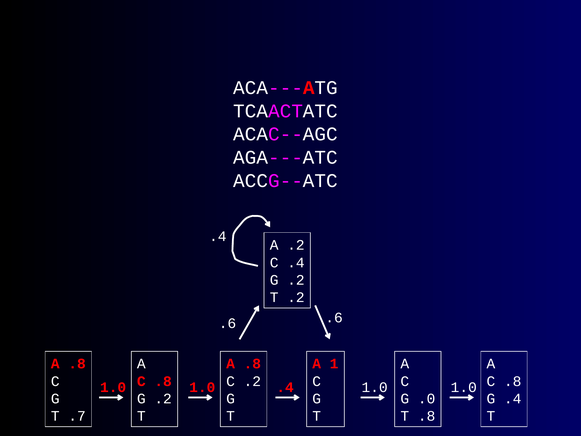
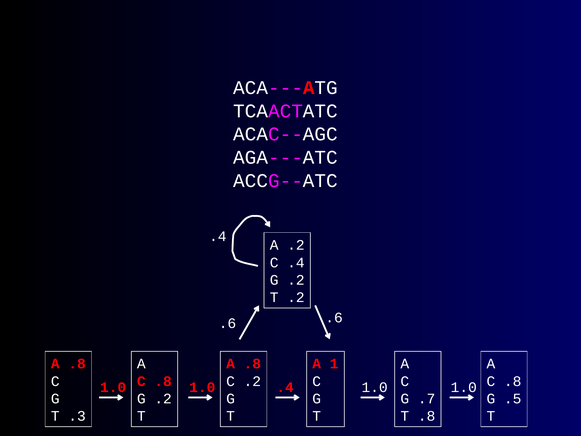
.0: .0 -> .7 (427, 398)
G .4: .4 -> .5 (513, 398)
.7: .7 -> .3 (77, 416)
